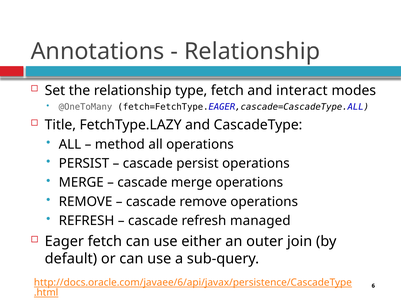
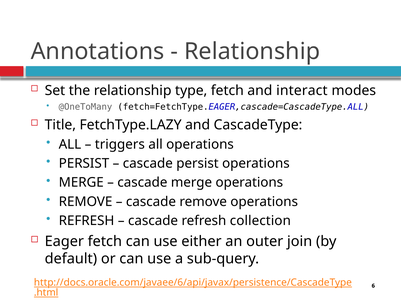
method: method -> triggers (120, 144)
managed: managed -> collection (260, 221)
